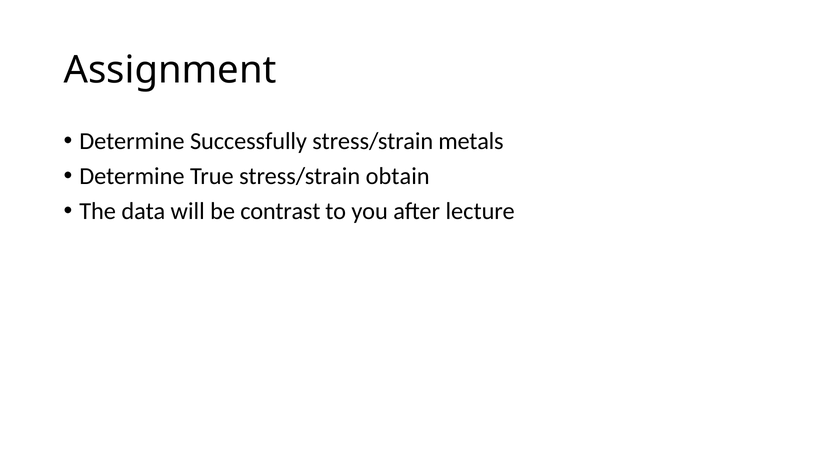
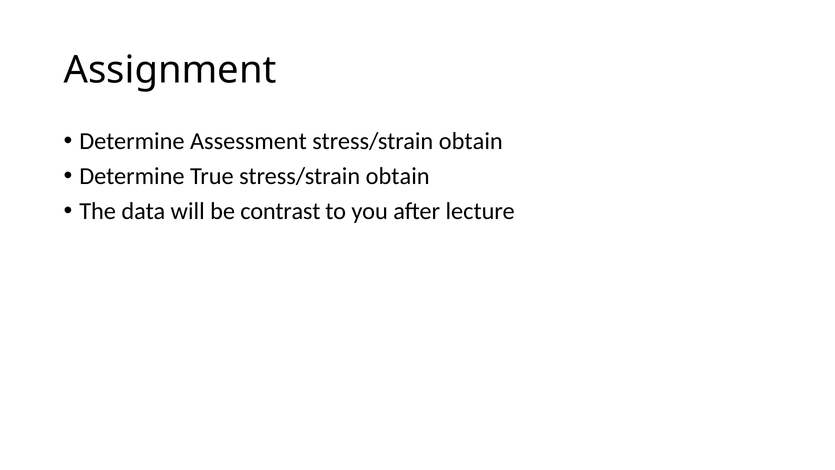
Successfully: Successfully -> Assessment (248, 141)
metals: metals -> obtain (471, 141)
